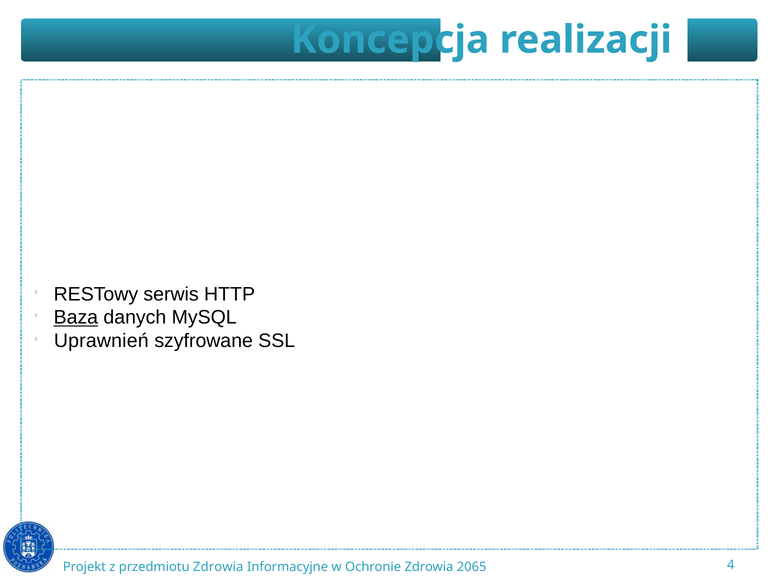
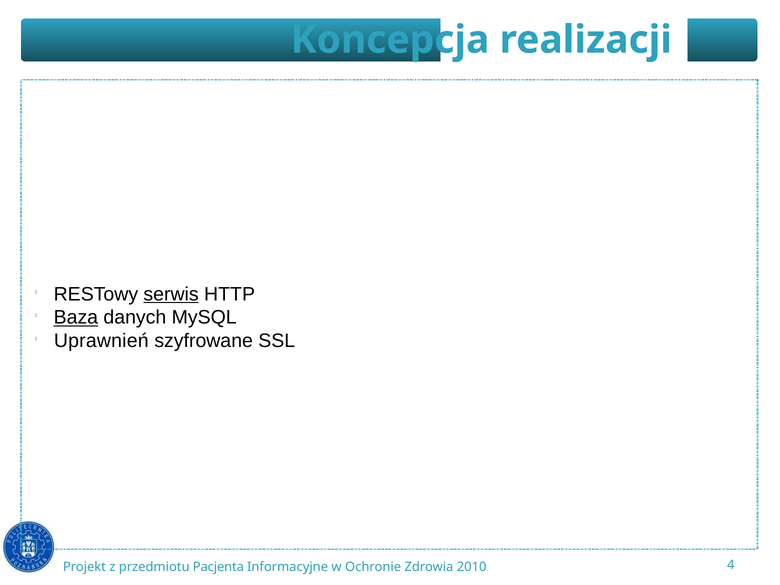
serwis underline: none -> present (171, 294)
przedmiotu Zdrowia: Zdrowia -> Pacjenta (218, 567)
2065: 2065 -> 2010 (472, 567)
